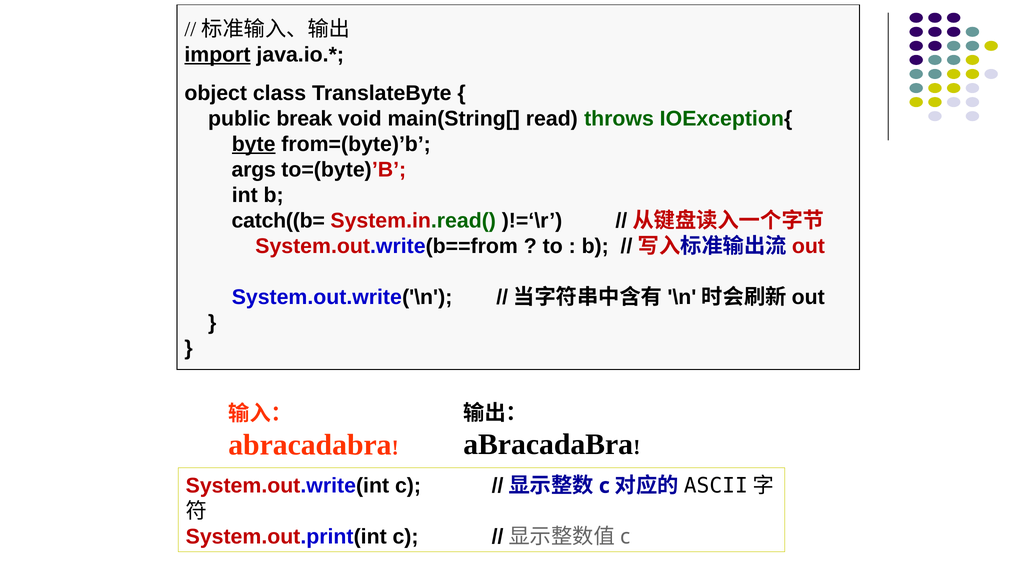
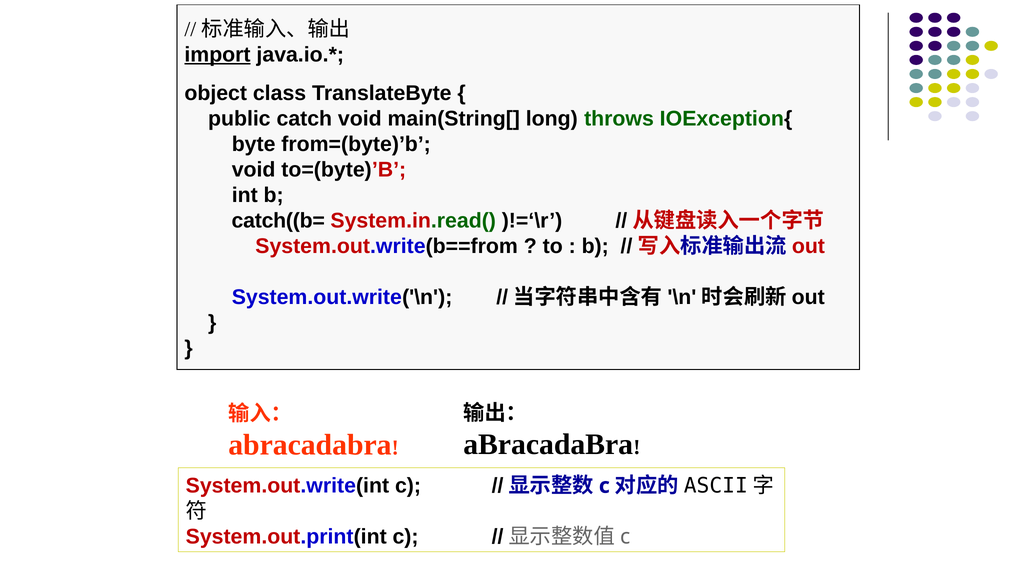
break: break -> catch (304, 118)
read: read -> long (552, 118)
byte underline: present -> none (254, 144)
args: args -> void (254, 170)
